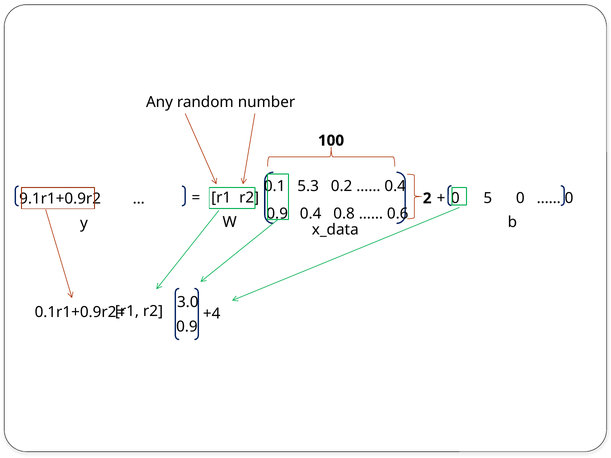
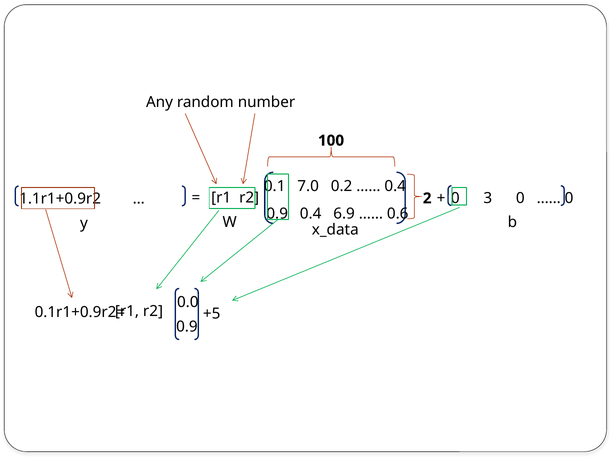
5.3: 5.3 -> 7.0 (308, 186)
5: 5 -> 3 (488, 198)
9.1r1+0.9r2: 9.1r1+0.9r2 -> 1.1r1+0.9r2 (60, 199)
0.8: 0.8 -> 6.9 (344, 214)
3.0: 3.0 -> 0.0 (188, 303)
+4: +4 -> +5 (212, 314)
